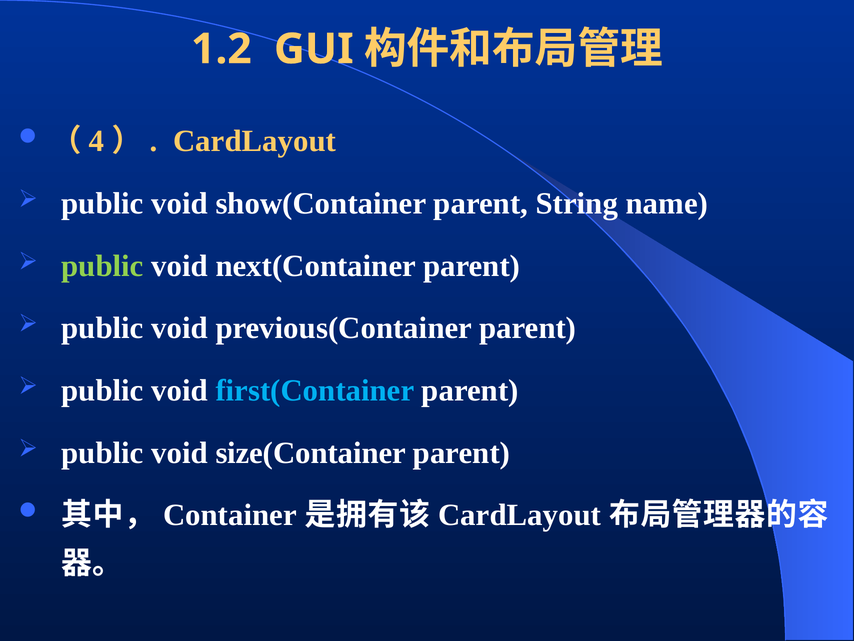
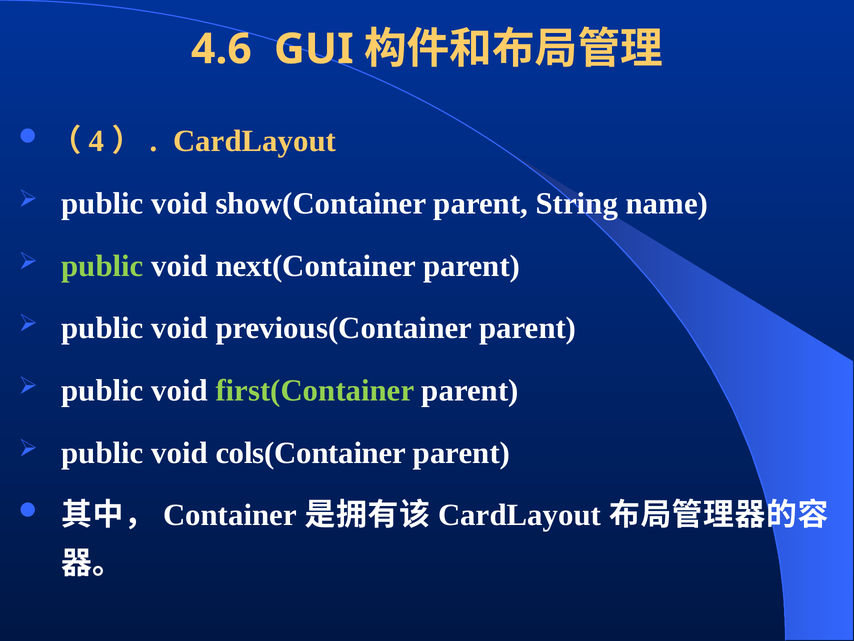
1.2: 1.2 -> 4.6 (221, 49)
first(Container colour: light blue -> light green (315, 390)
size(Container: size(Container -> cols(Container (311, 453)
